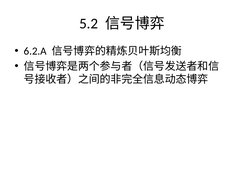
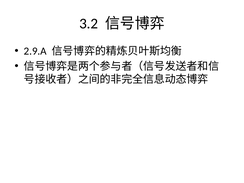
5.2: 5.2 -> 3.2 (89, 24)
6.2.A: 6.2.A -> 2.9.A (35, 51)
